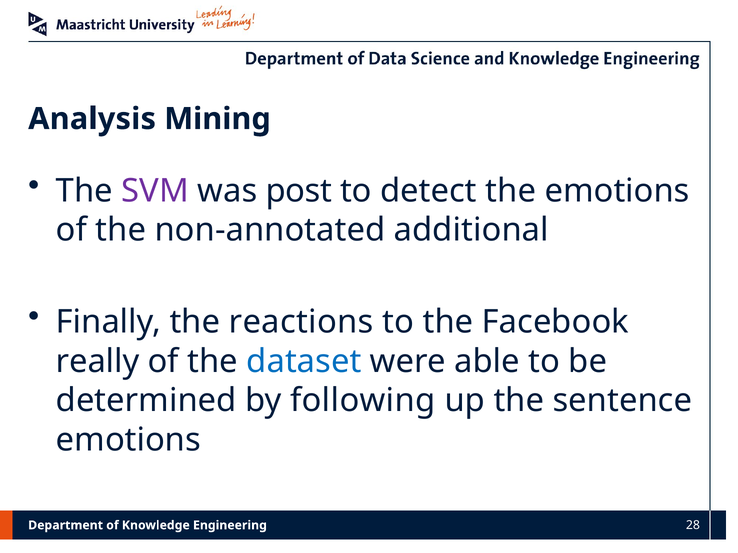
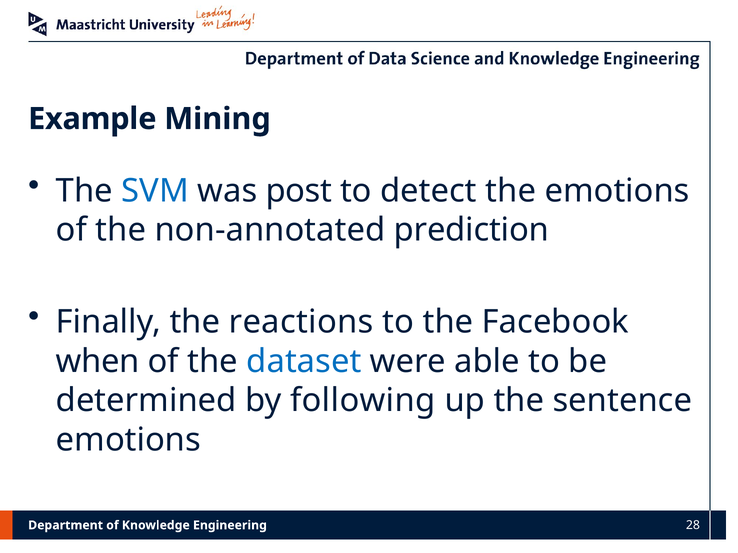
Analysis: Analysis -> Example (92, 119)
SVM colour: purple -> blue (155, 191)
additional: additional -> prediction (471, 230)
really: really -> when (98, 362)
